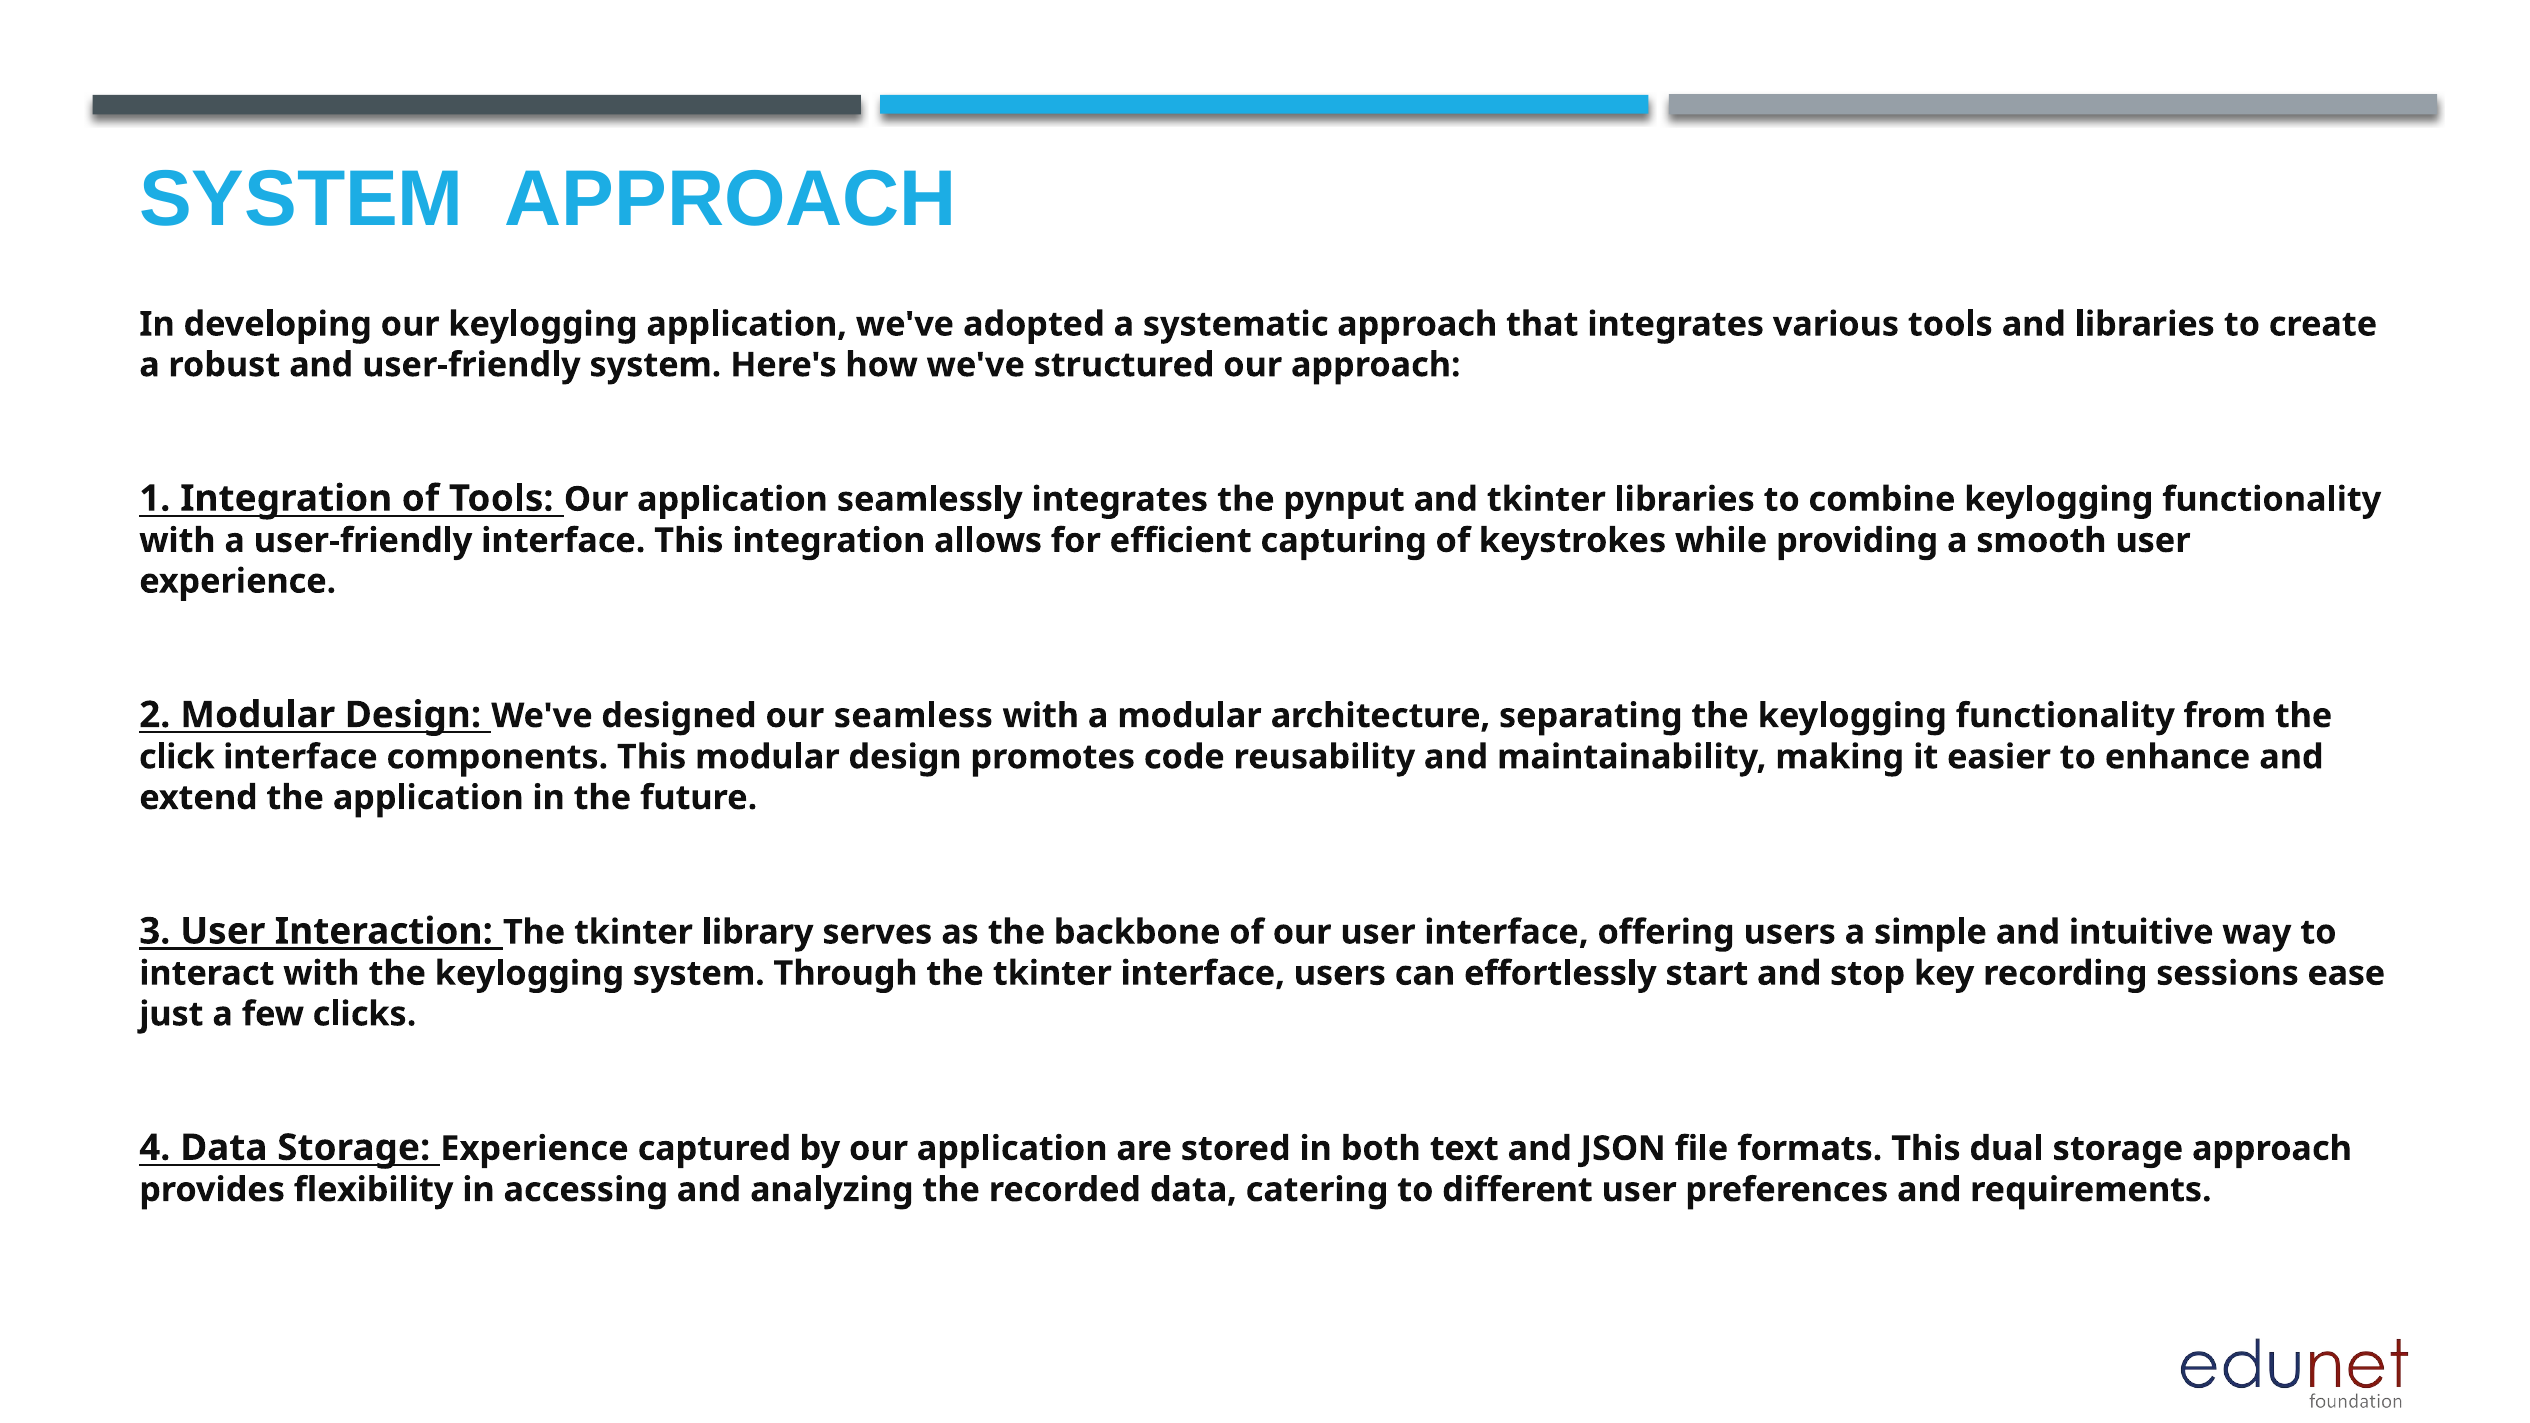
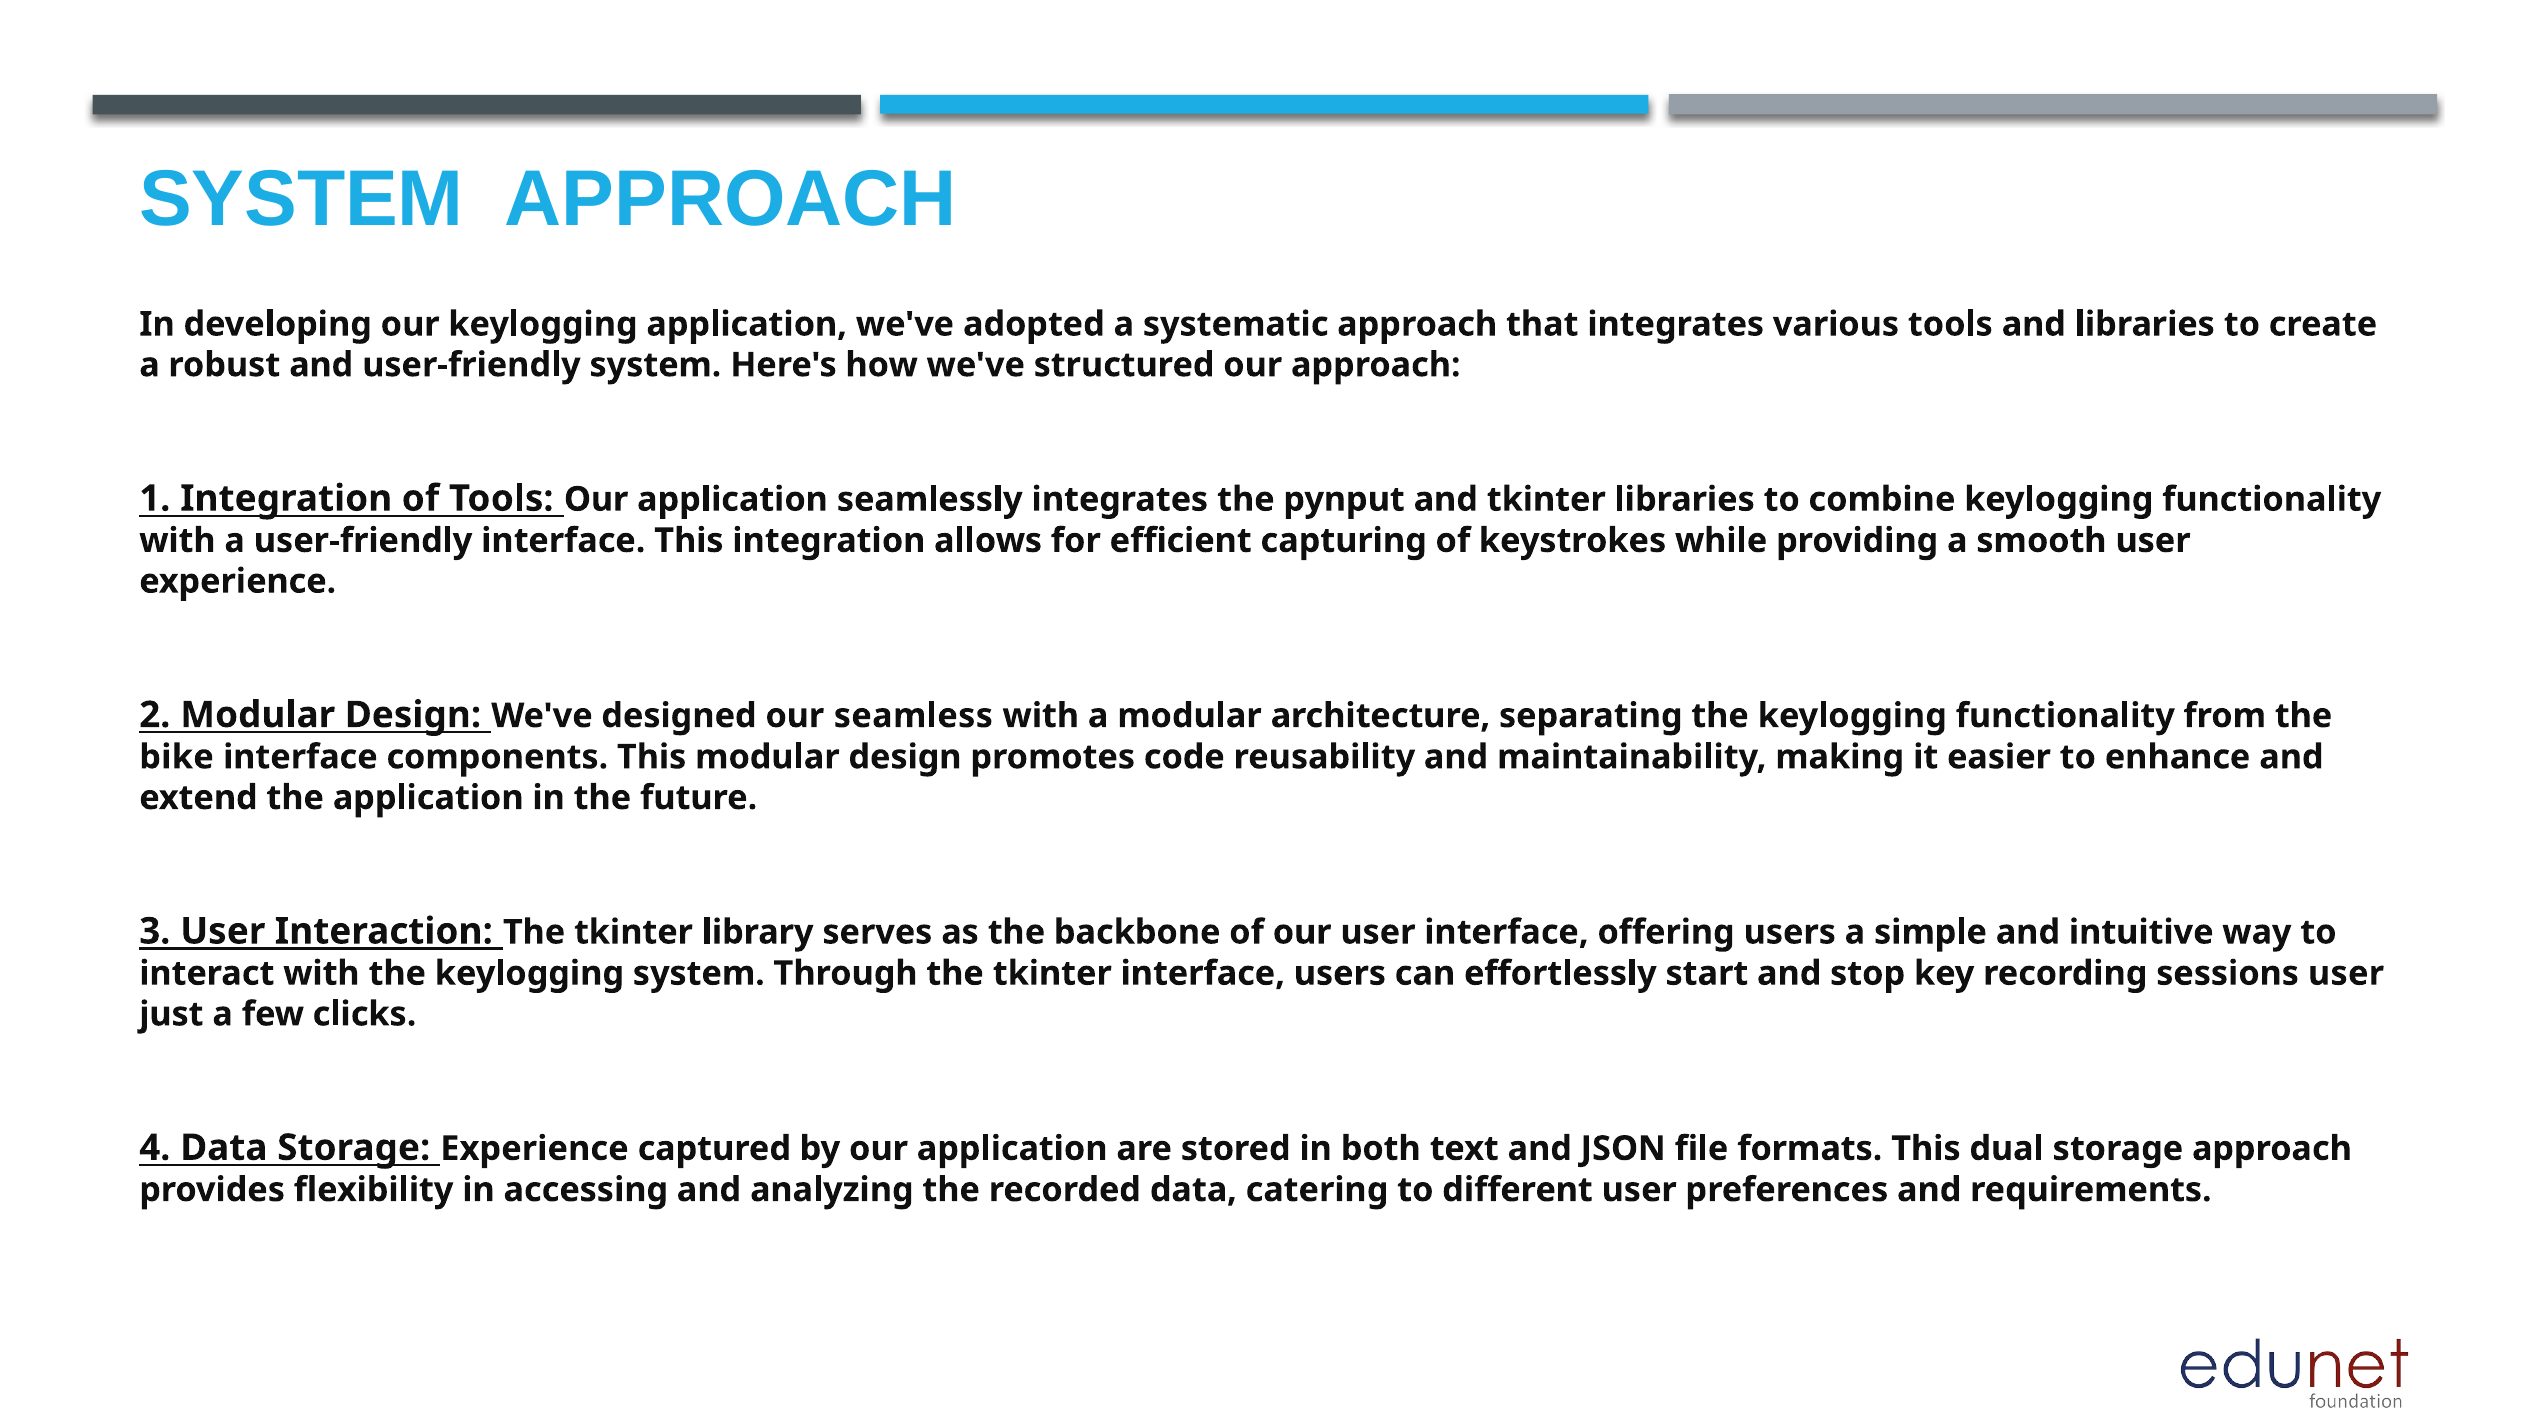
click: click -> bike (177, 757)
sessions ease: ease -> user (2346, 974)
